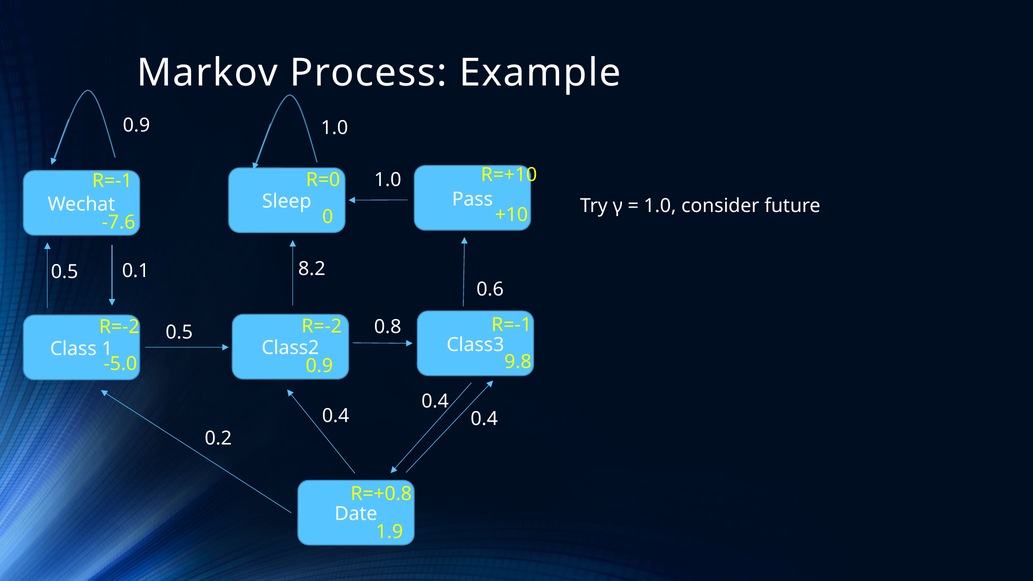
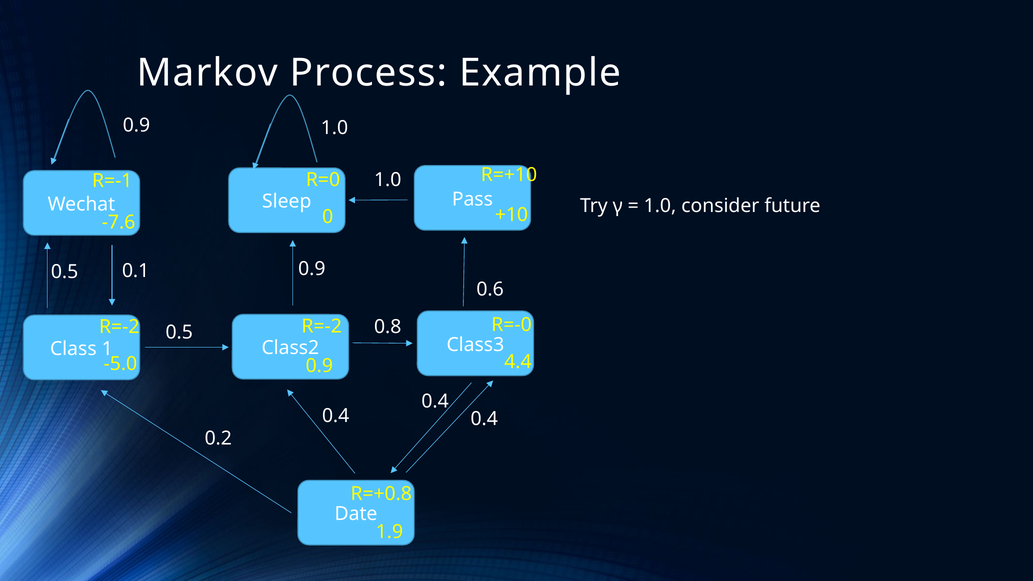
8.2: 8.2 -> 0.9 (312, 269)
R=-1: R=-1 -> R=-0 (512, 325)
9.8: 9.8 -> 4.4 (518, 362)
